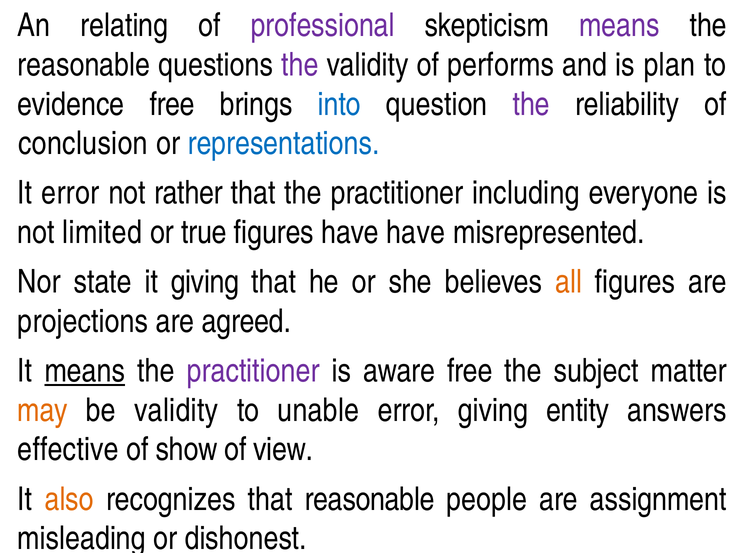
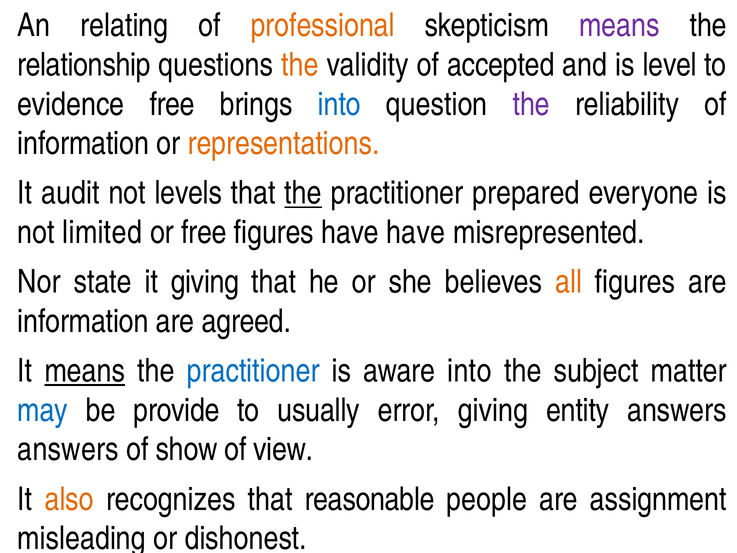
professional colour: purple -> orange (323, 26)
reasonable: reasonable -> relationship (84, 65)
the colour: purple -> orange (300, 65)
performs: performs -> accepted (501, 65)
plan: plan -> level (670, 65)
conclusion: conclusion -> information (83, 144)
representations colour: blue -> orange (284, 144)
It error: error -> audit (70, 193)
rather: rather -> levels (188, 193)
the underline: none -> present (303, 193)
including: including -> prepared (526, 193)
or true: true -> free (204, 232)
projections: projections -> information (83, 321)
practitioner colour: purple -> blue (253, 371)
aware free: free -> into (470, 371)
may colour: orange -> blue (43, 410)
be validity: validity -> provide (177, 410)
unable: unable -> usually (319, 410)
effective: effective -> answers (68, 449)
